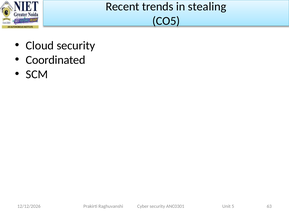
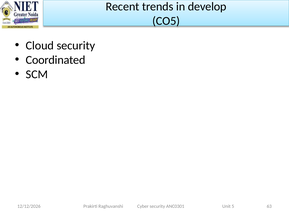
stealing: stealing -> develop (207, 7)
